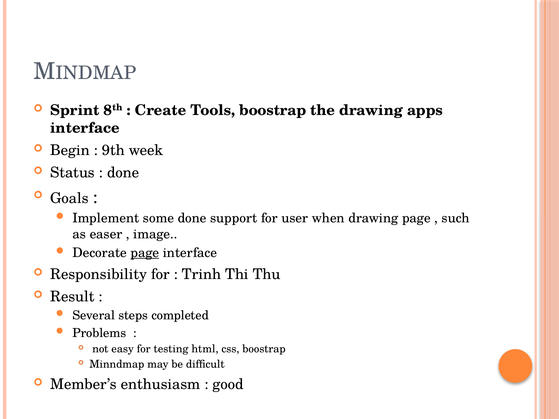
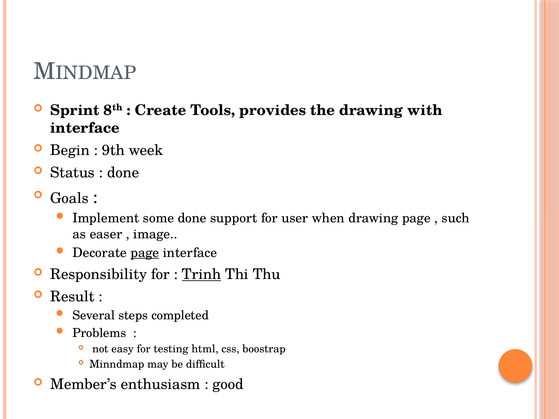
Tools boostrap: boostrap -> provides (273, 110)
apps: apps -> with (425, 110)
Trinh underline: none -> present (202, 274)
